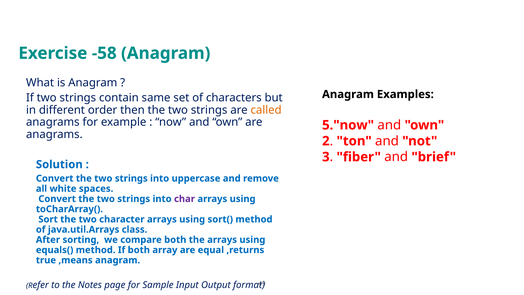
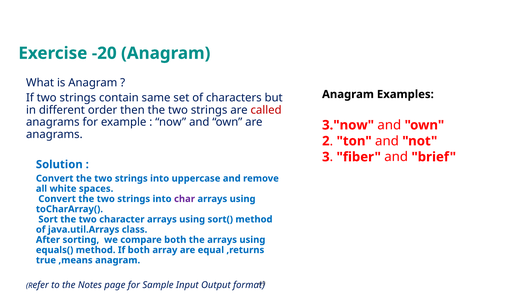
-58: -58 -> -20 (104, 53)
called colour: orange -> red (266, 110)
5."now: 5."now -> 3."now (348, 125)
